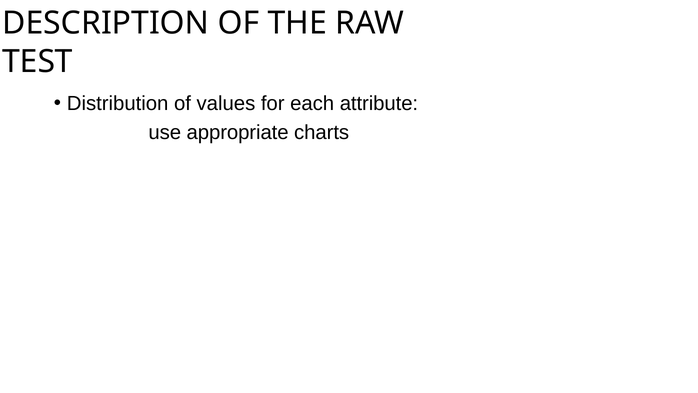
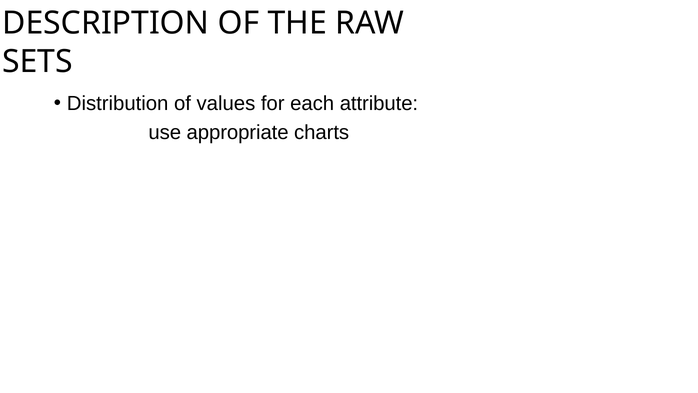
TEST: TEST -> SETS (37, 61)
